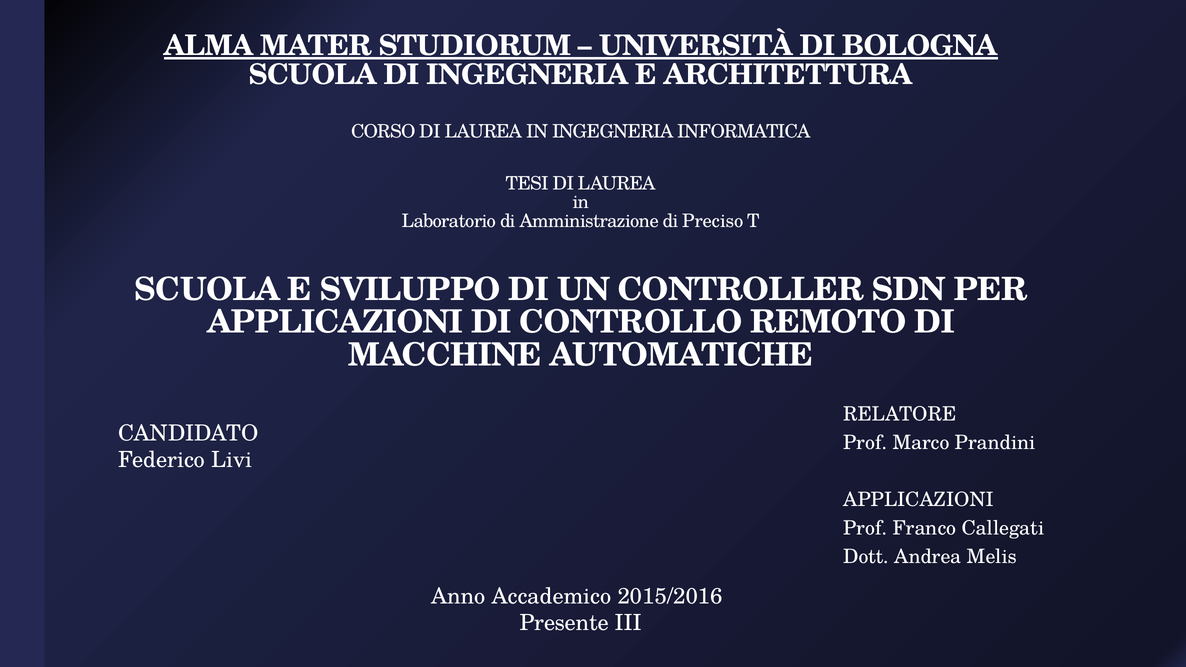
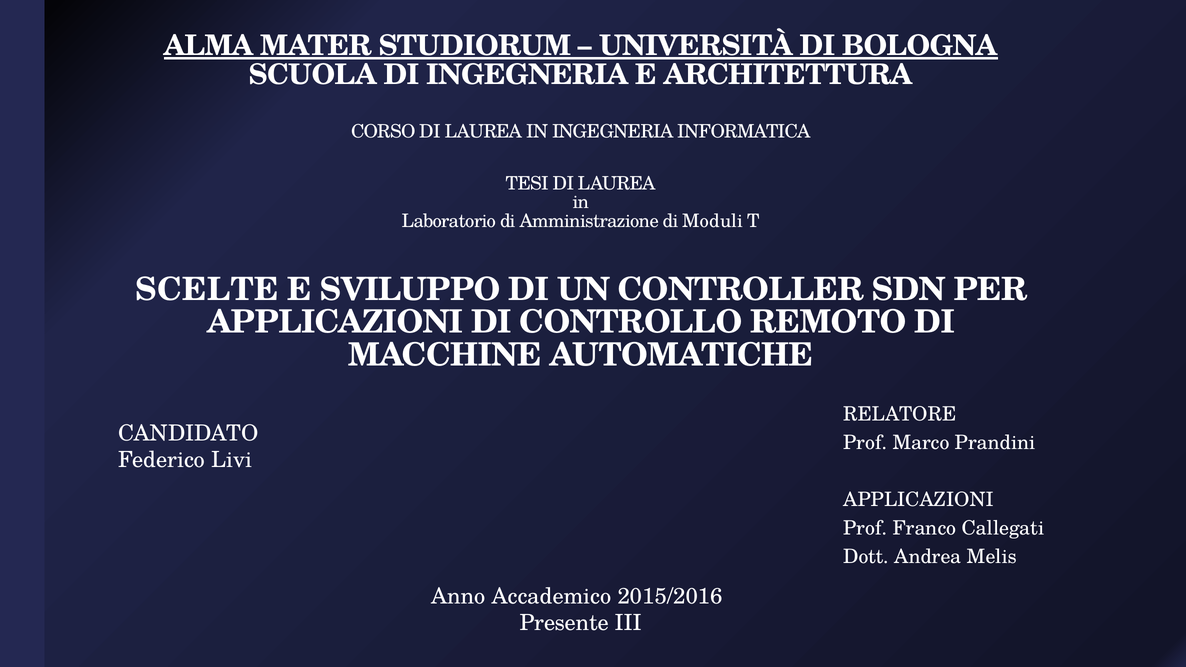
Preciso: Preciso -> Moduli (713, 221)
SCUOLA: SCUOLA -> SCELTE (207, 290)
